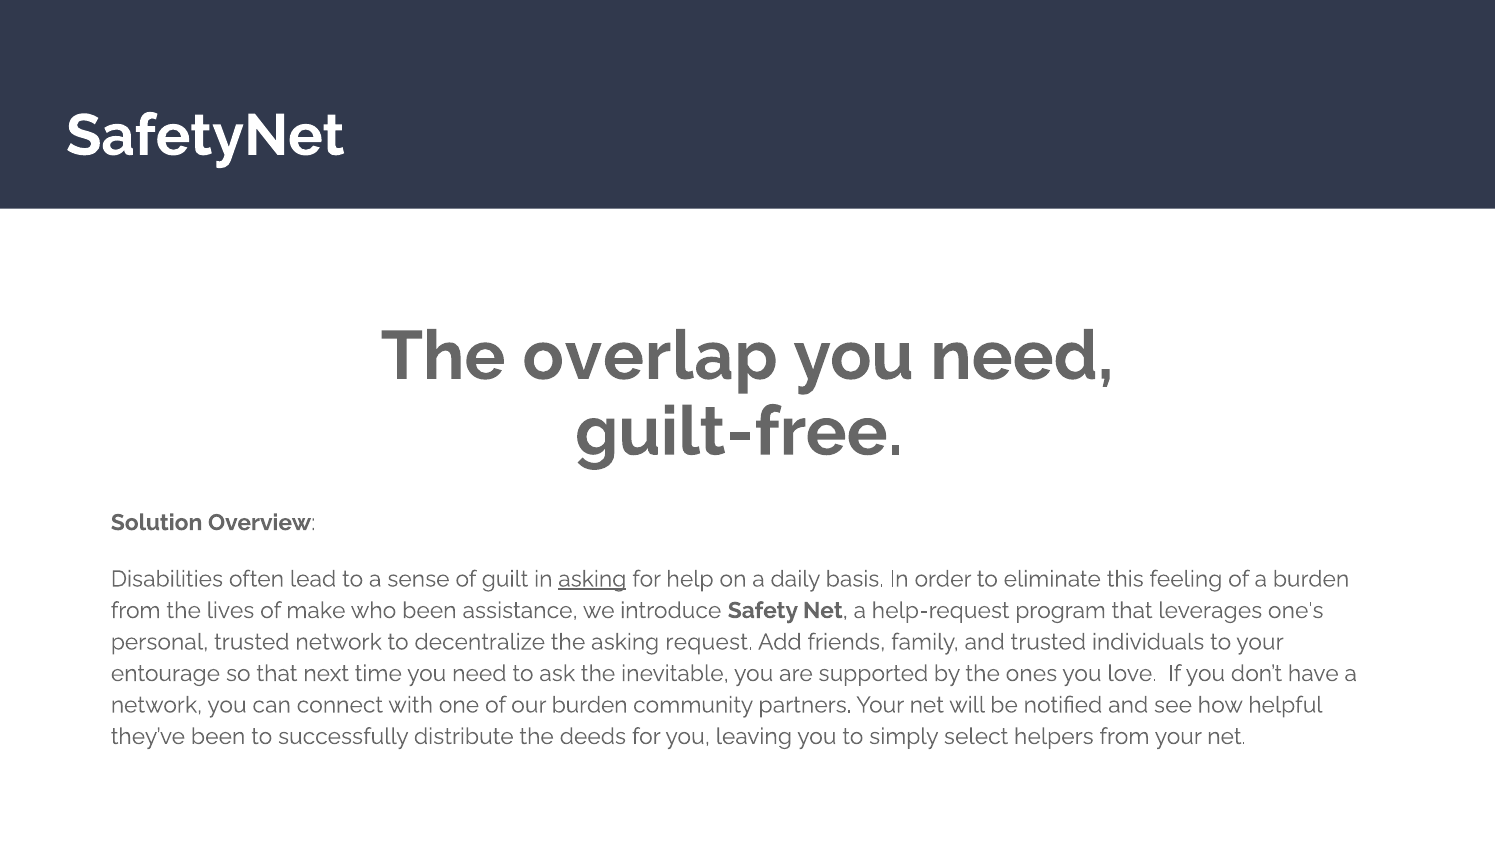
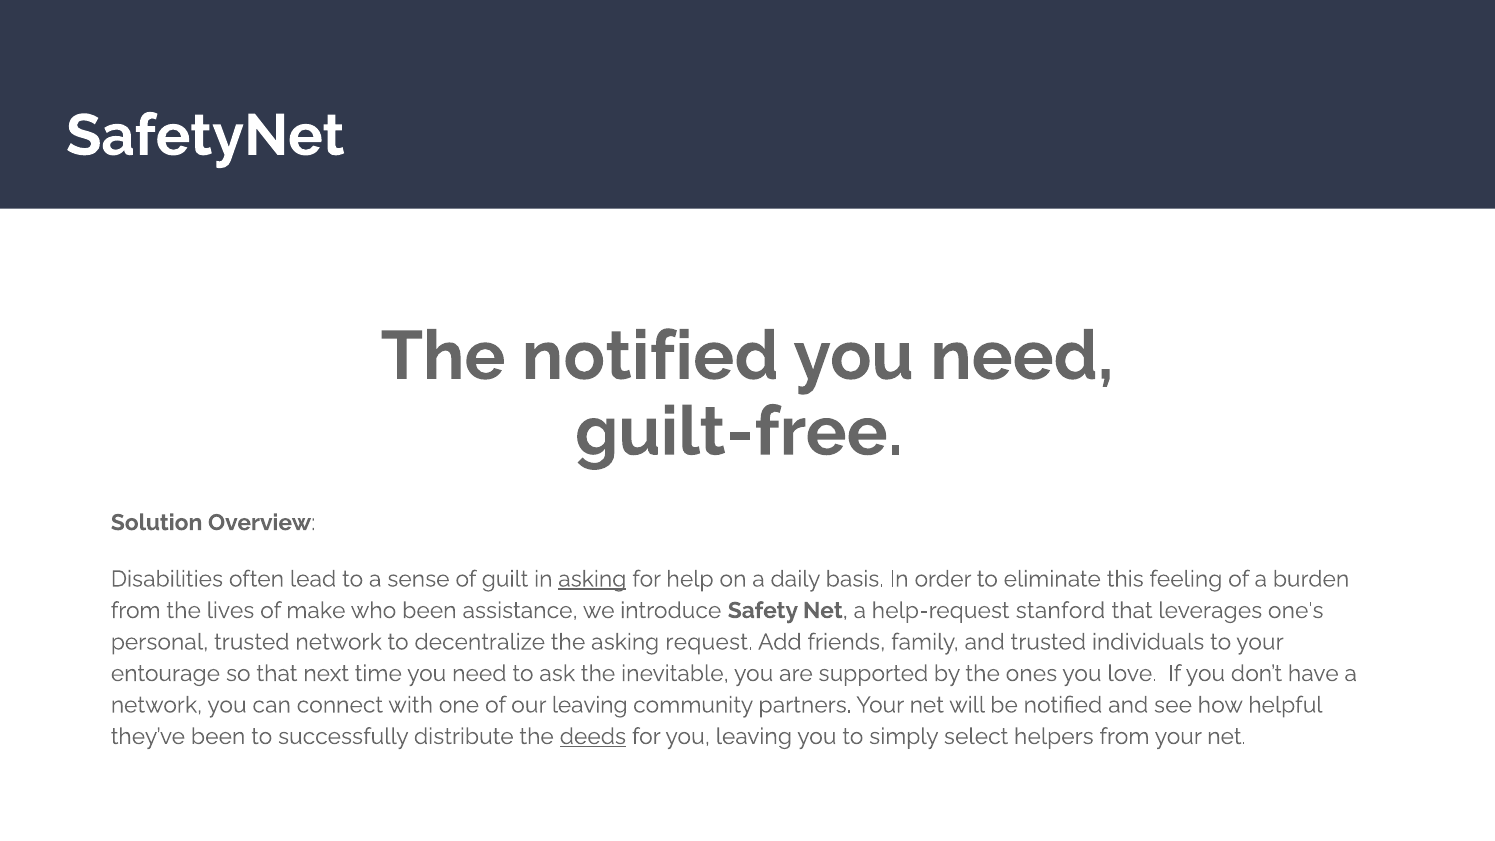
The overlap: overlap -> notified (650, 356)
program: program -> stanford (1060, 610)
our burden: burden -> leaving (590, 705)
deeds underline: none -> present (593, 736)
